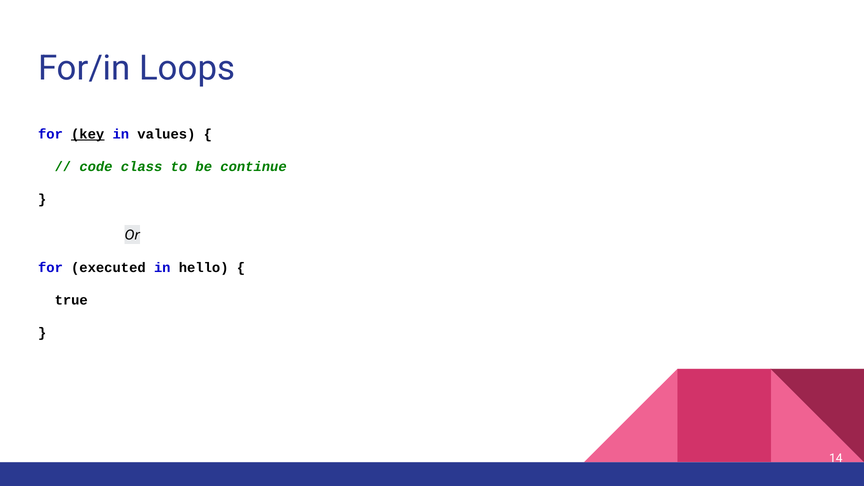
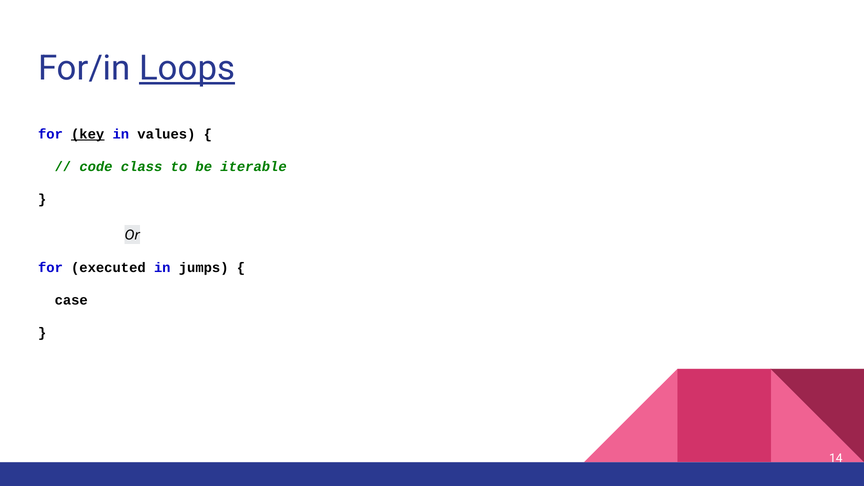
Loops underline: none -> present (187, 68)
continue: continue -> iterable (254, 167)
hello: hello -> jumps (204, 268)
true: true -> case (71, 300)
